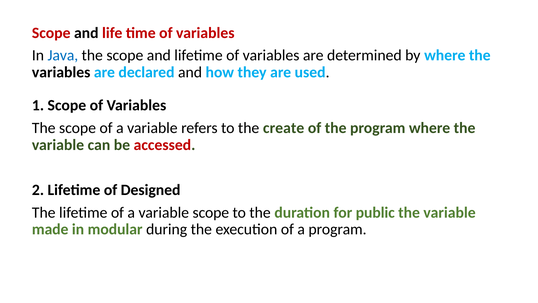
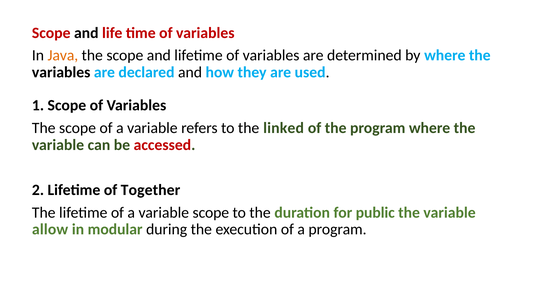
Java colour: blue -> orange (63, 55)
create: create -> linked (284, 128)
Designed: Designed -> Together (151, 190)
made: made -> allow (50, 229)
